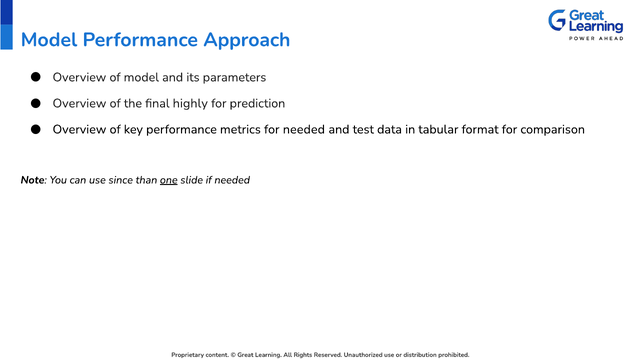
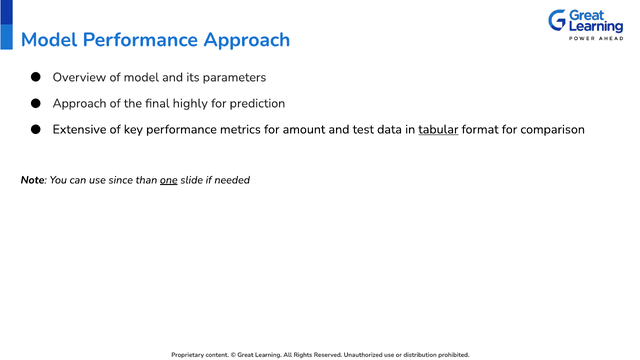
Overview: Overview -> Approach (80, 103)
Overview: Overview -> Extensive (79, 129)
for needed: needed -> amount (304, 129)
tabular underline: none -> present (438, 129)
